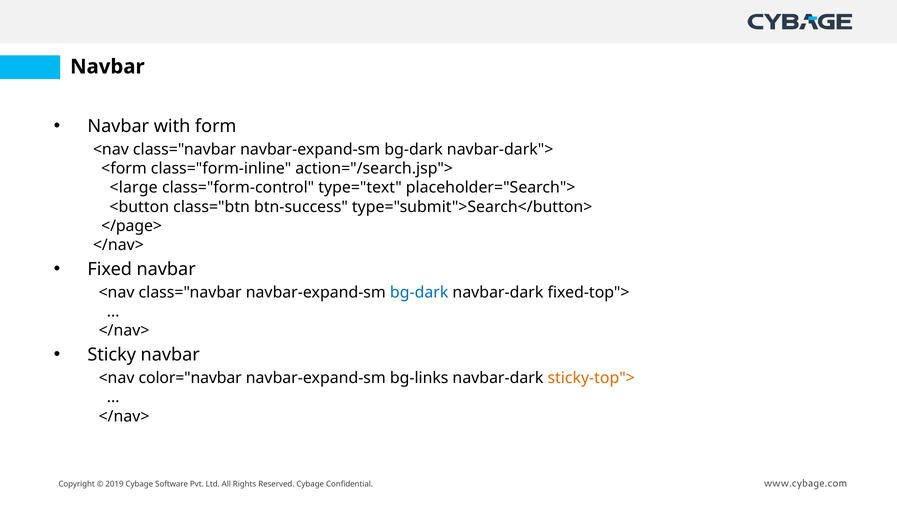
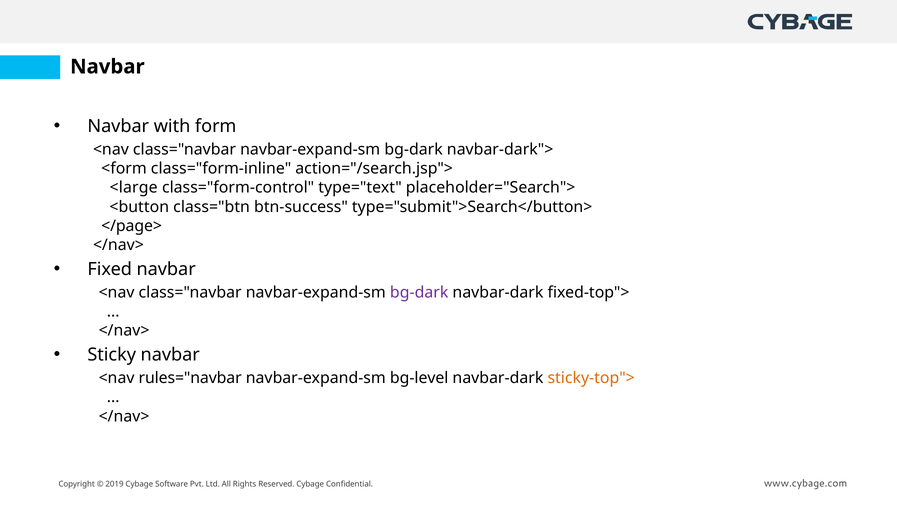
bg-dark colour: blue -> purple (419, 292)
color="navbar: color="navbar -> rules="navbar (190, 378)
bg-links: bg-links -> bg-level (419, 378)
